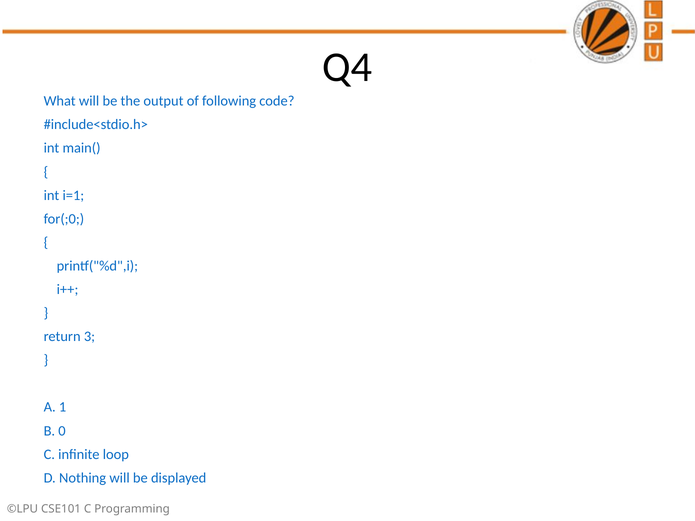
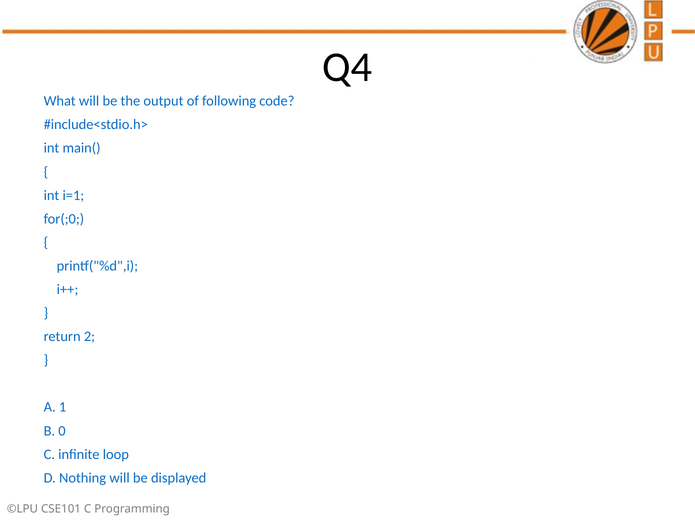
3: 3 -> 2 (89, 337)
